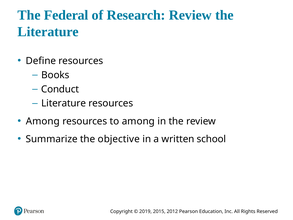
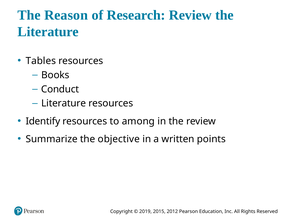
Federal: Federal -> Reason (66, 15)
Define: Define -> Tables (41, 61)
Among: Among -> Identify (43, 121)
school: school -> points (211, 139)
